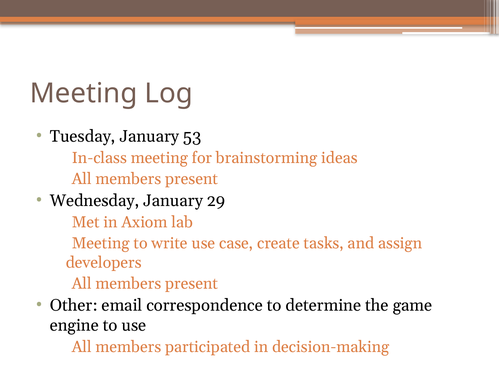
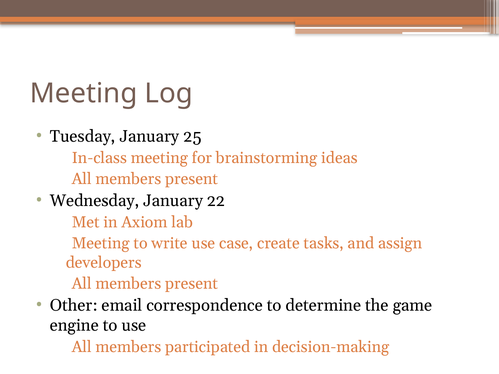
53: 53 -> 25 (192, 136)
29: 29 -> 22 (216, 201)
